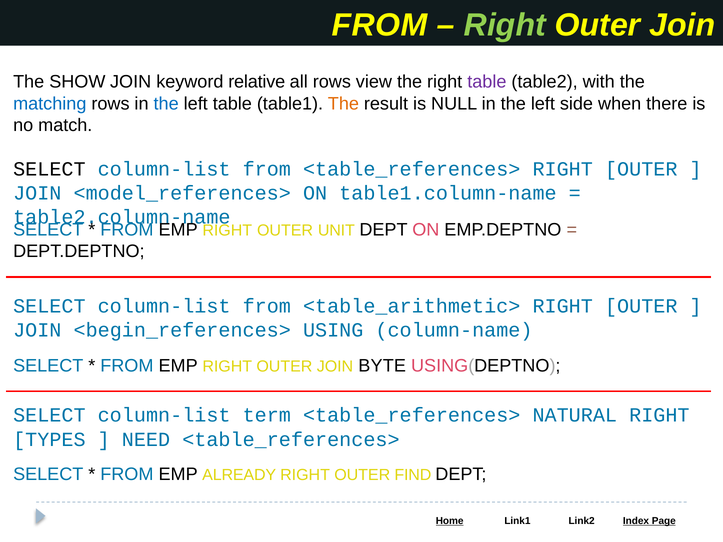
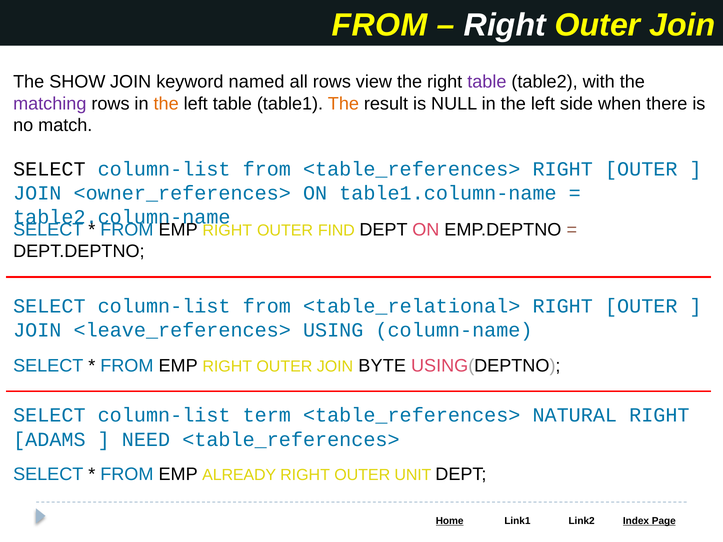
Right colour: light green -> white (505, 25)
relative: relative -> named (257, 82)
matching colour: blue -> purple (50, 104)
the colour: blue -> orange (166, 104)
<model_references>: <model_references> -> <owner_references> (182, 193)
UNIT: UNIT -> FIND (336, 231)
<table_arithmetic>: <table_arithmetic> -> <table_relational> (412, 306)
<begin_references>: <begin_references> -> <leave_references> (182, 330)
TYPES: TYPES -> ADAMS (49, 440)
FIND: FIND -> UNIT (413, 475)
